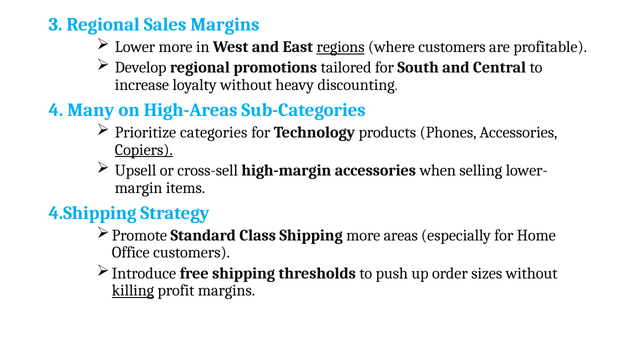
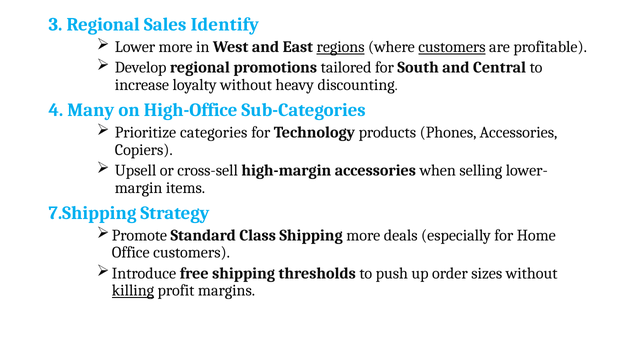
Sales Margins: Margins -> Identify (225, 25)
customers underline: none -> present (452, 47)
High-Areas: High-Areas -> High-Office (191, 110)
Copiers underline: present -> none (144, 150)
4.Shipping: 4.Shipping -> 7.Shipping (93, 213)
areas: areas -> deals (401, 235)
